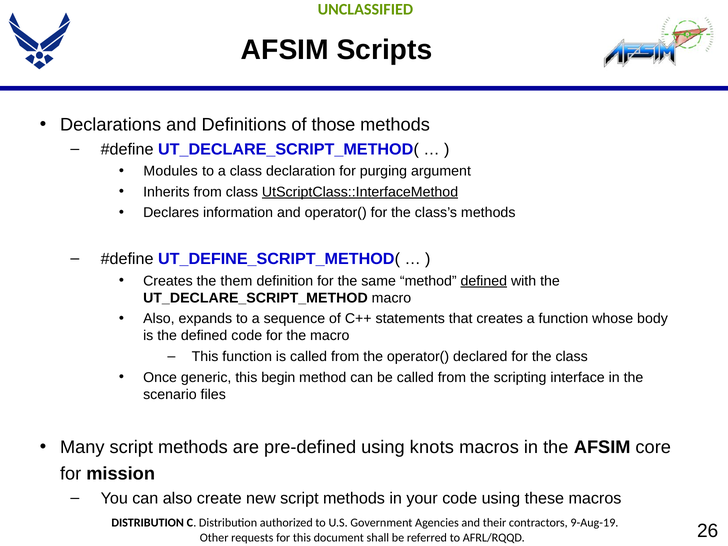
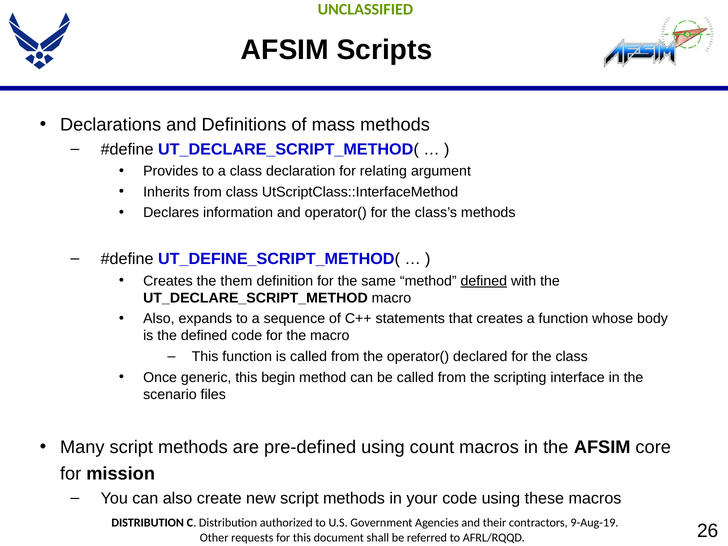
those: those -> mass (333, 125)
Modules: Modules -> Provides (171, 171)
purging: purging -> relating (383, 171)
UtScriptClass::InterfaceMethod underline: present -> none (360, 192)
knots: knots -> count (432, 447)
